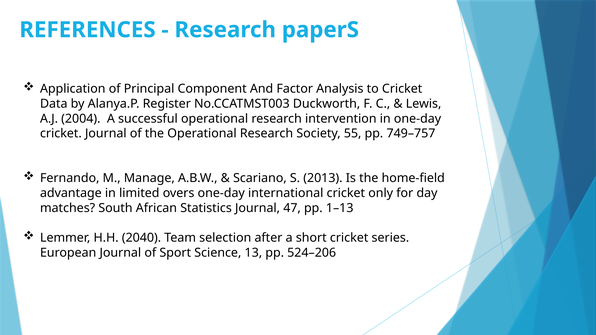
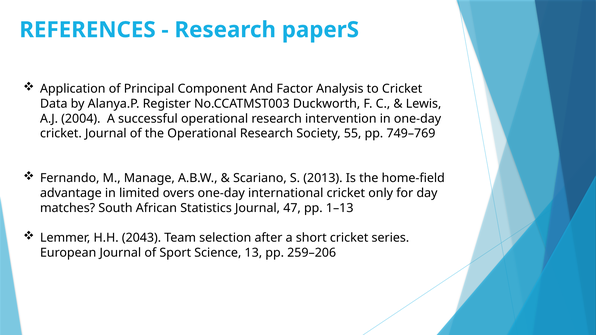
749–757: 749–757 -> 749–769 (411, 134)
2040: 2040 -> 2043 (141, 238)
524–206: 524–206 -> 259–206 (312, 253)
